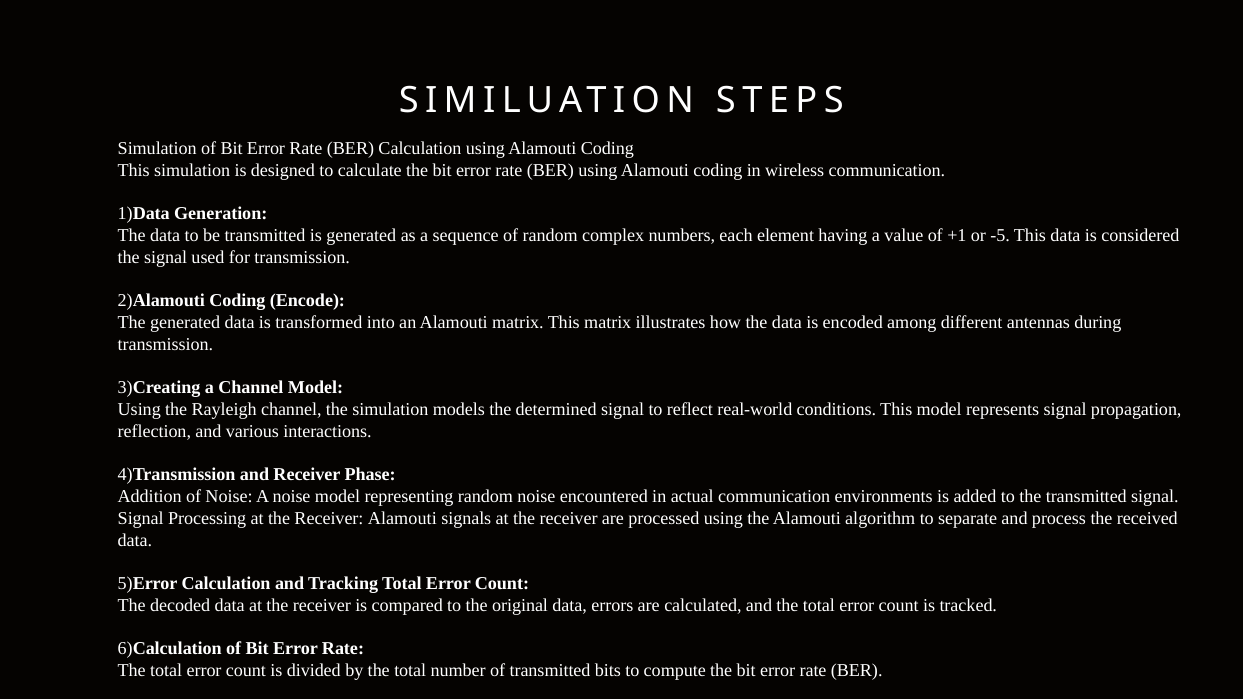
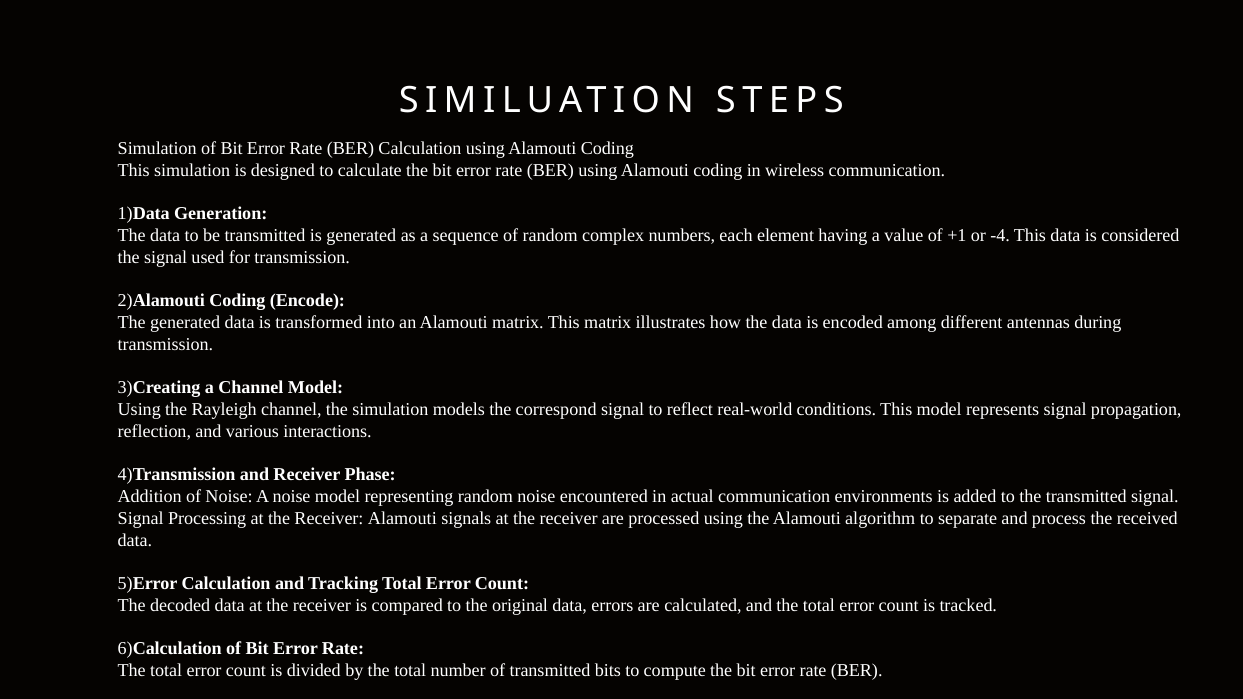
-5: -5 -> -4 (1000, 235)
determined: determined -> correspond (556, 410)
